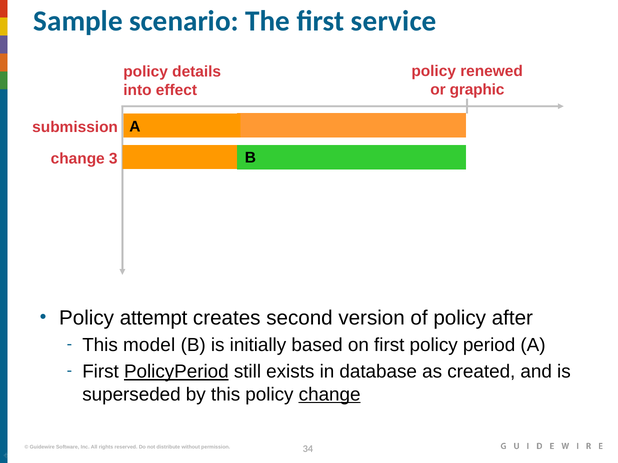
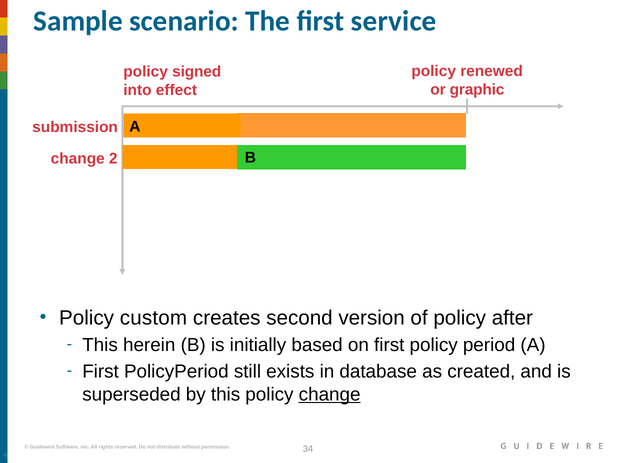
details: details -> signed (197, 72)
3: 3 -> 2 (113, 159)
attempt: attempt -> custom (153, 318)
model: model -> herein (149, 346)
PolicyPeriod underline: present -> none (176, 372)
